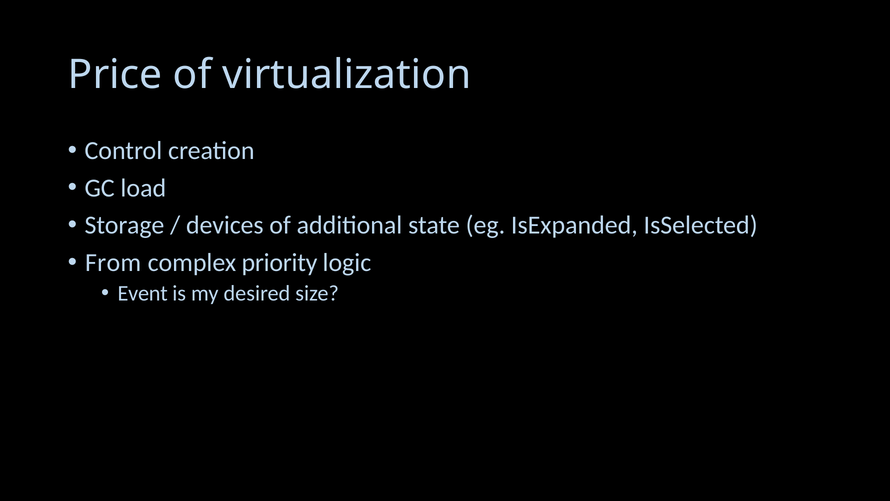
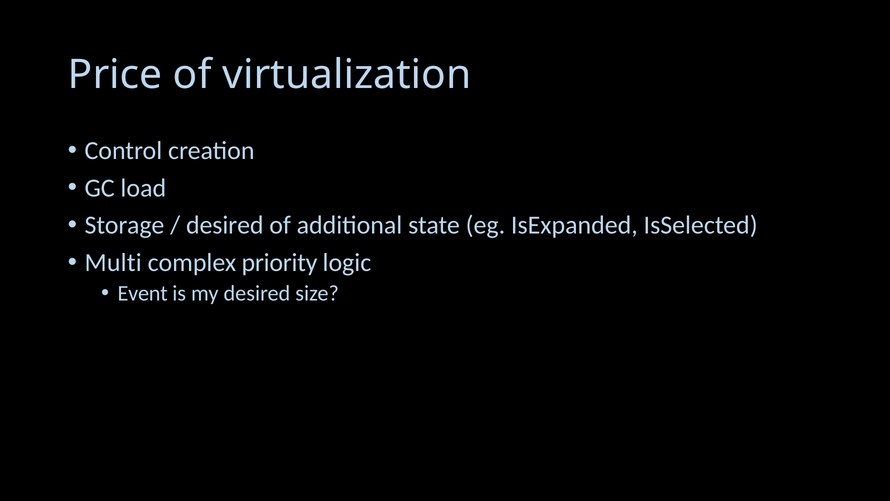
devices: devices -> desired (225, 225)
From: From -> Multi (113, 262)
